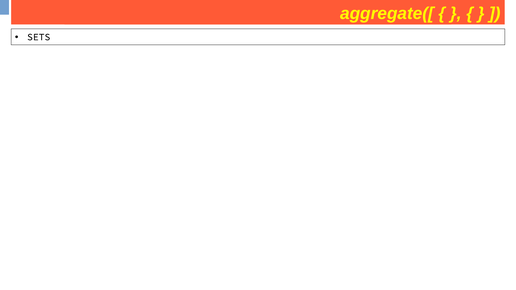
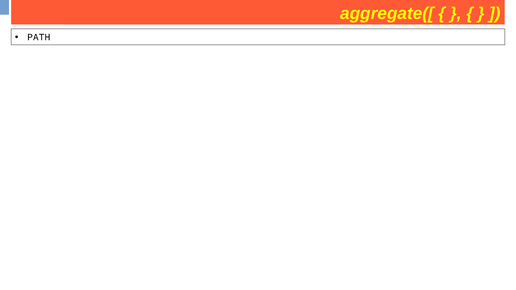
SETS: SETS -> PATH (39, 37)
